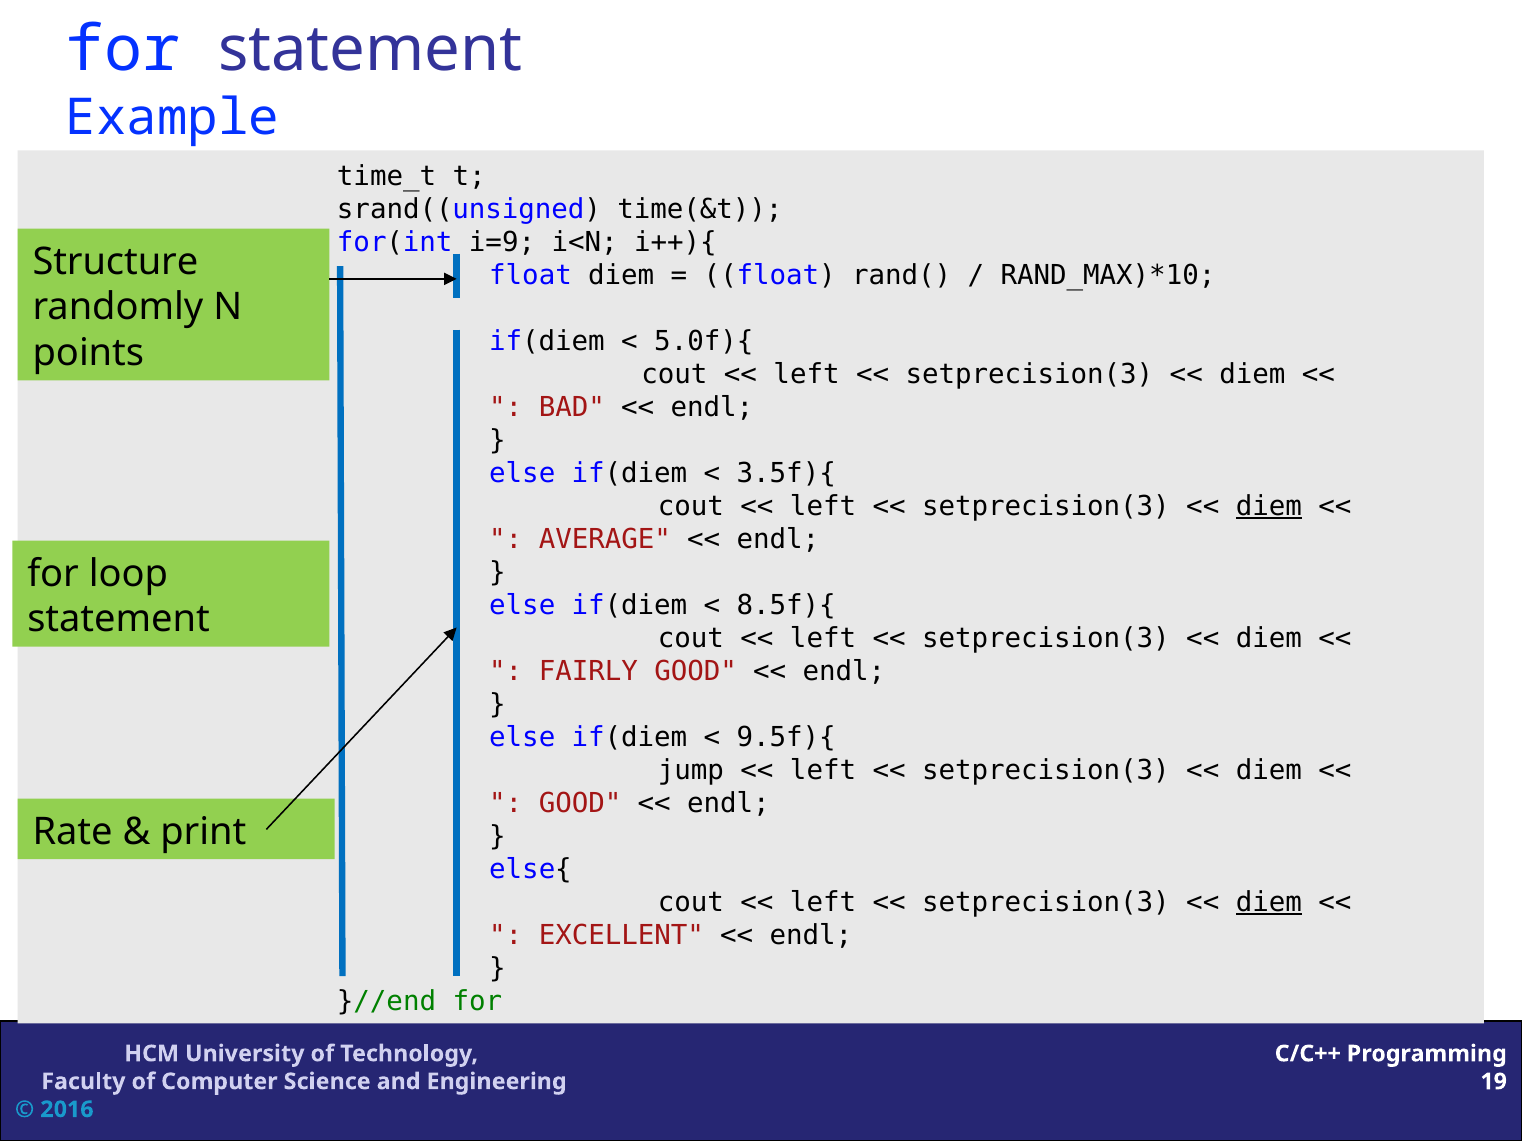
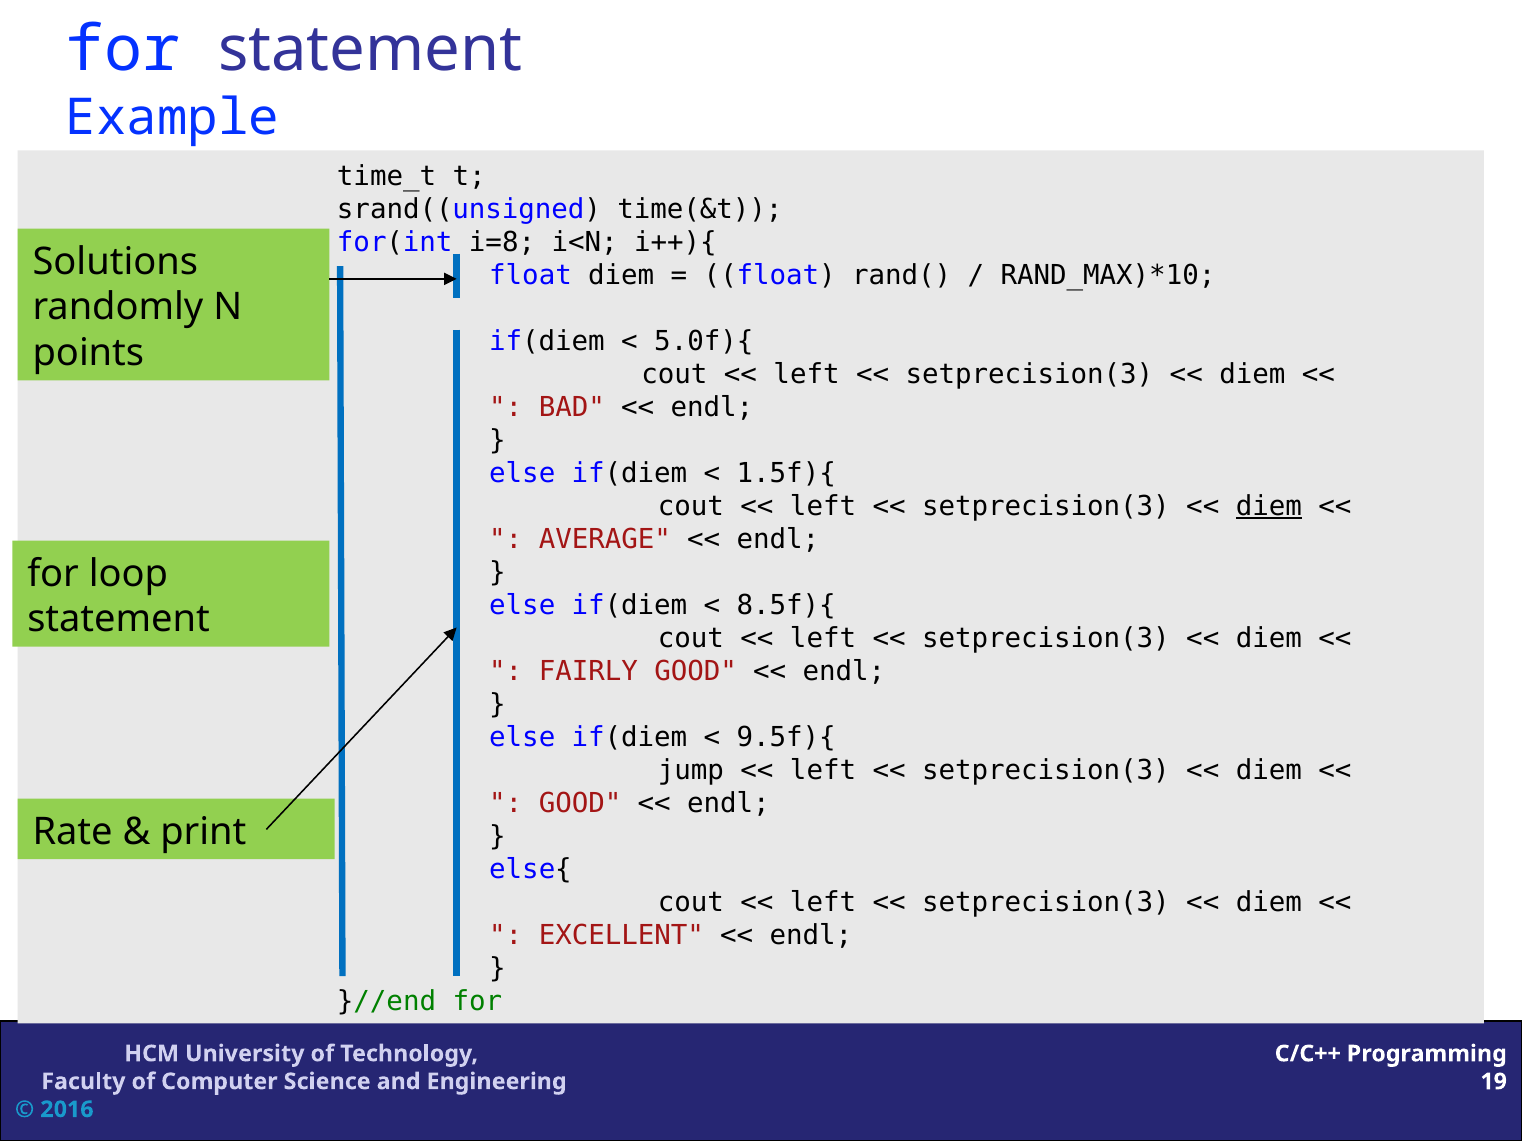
i=9: i=9 -> i=8 (502, 242)
Structure: Structure -> Solutions (115, 262)
3.5f){: 3.5f){ -> 1.5f){ (786, 474)
diem underline: present -> none (1269, 903)
